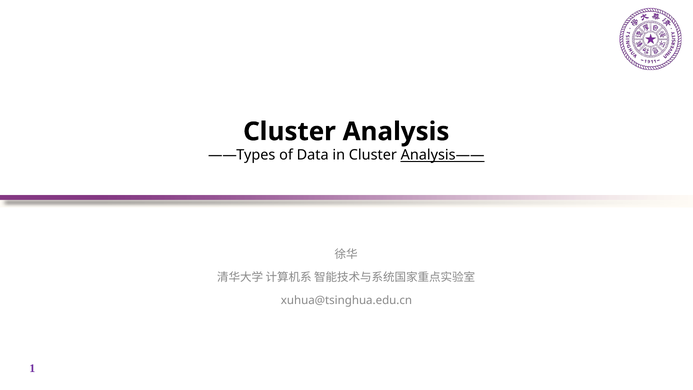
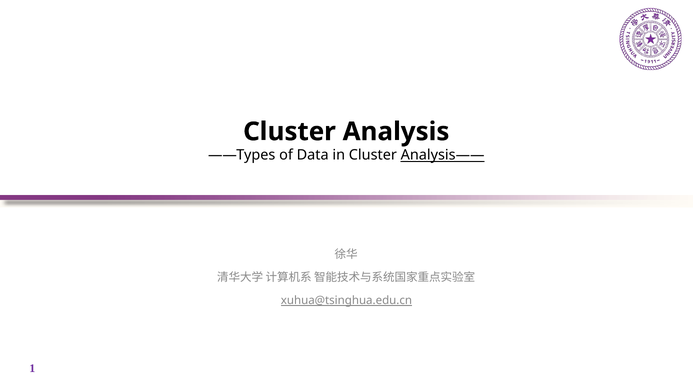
xuhua@tsinghua.edu.cn underline: none -> present (346, 300)
